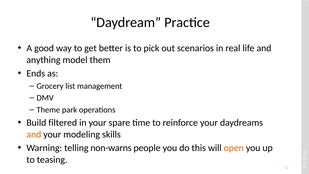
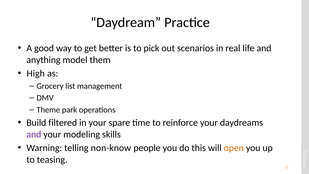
Ends: Ends -> High (36, 73)
and colour: orange -> purple (34, 134)
non-warns: non-warns -> non-know (111, 148)
